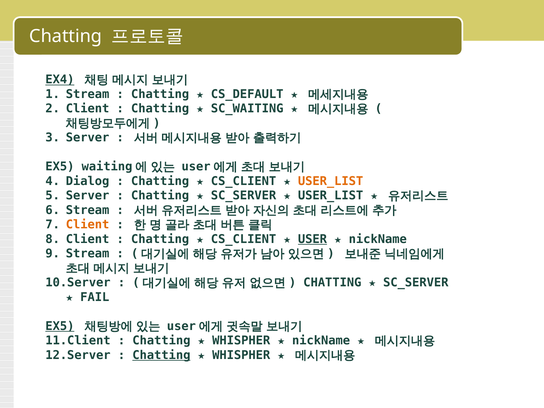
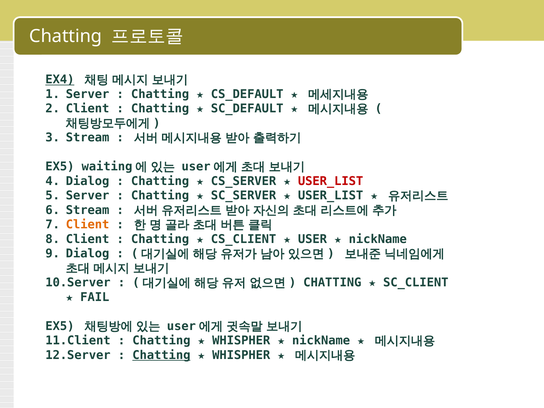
Stream: Stream -> Server (88, 94)
SC_WAITING: SC_WAITING -> SC_DEFAULT (247, 109)
Server: Server -> Stream (88, 138)
CS_CLIENT: CS_CLIENT -> CS_SERVER (244, 181)
USER_LIST colour: orange -> red (331, 181)
USER underline: present -> none (312, 239)
Stream: Stream -> Dialog (88, 254)
SC_SERVER: SC_SERVER -> SC_CLIENT (416, 283)
EX5 underline: present -> none (60, 326)
